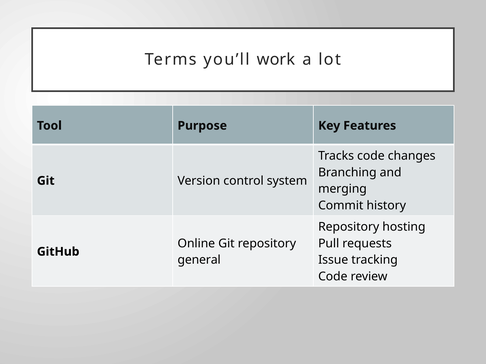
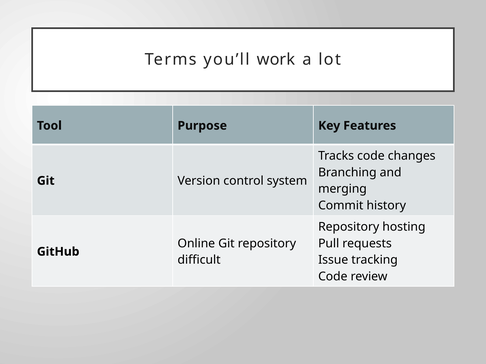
general: general -> difficult (199, 260)
